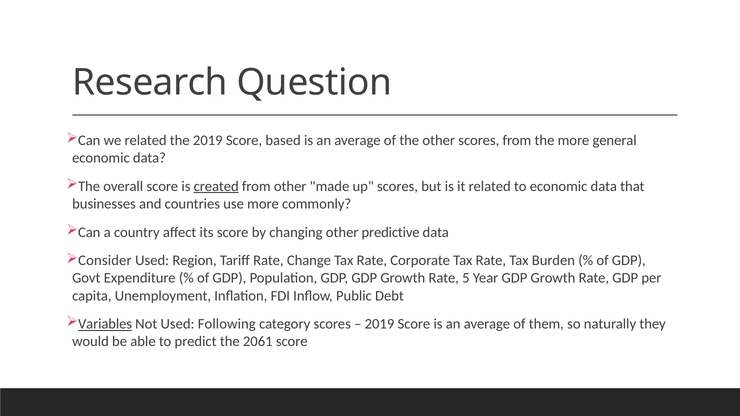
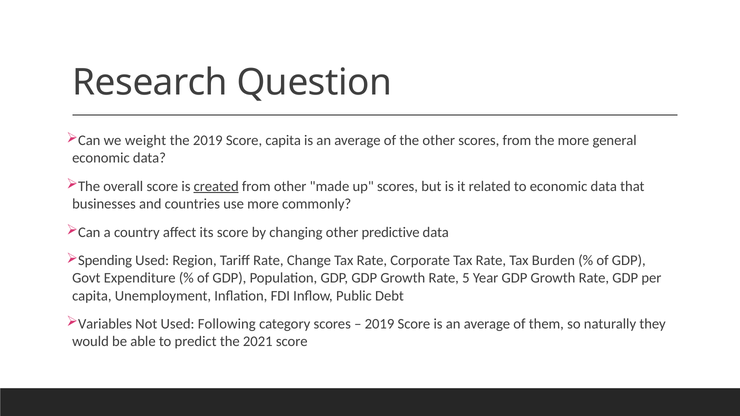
we related: related -> weight (146, 141)
Score based: based -> capita (283, 141)
Consider: Consider -> Spending (105, 261)
Variables underline: present -> none (105, 324)
2061: 2061 -> 2021 (258, 342)
